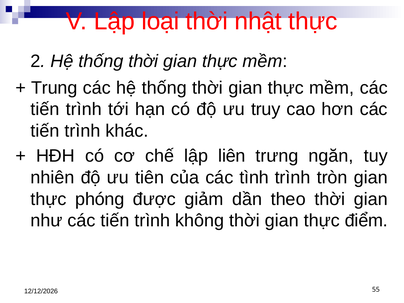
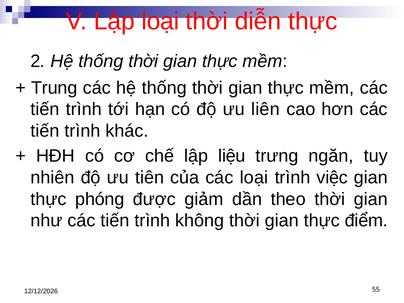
nhật: nhật -> diễn (258, 22)
truy: truy -> liên (266, 109)
liên: liên -> liệu (232, 156)
các tình: tình -> loại (254, 178)
tròn: tròn -> việc (332, 178)
